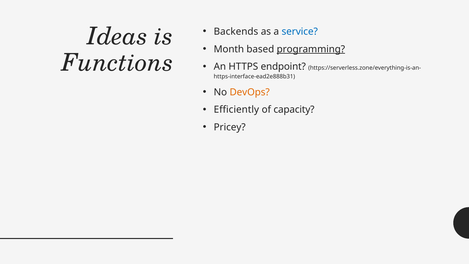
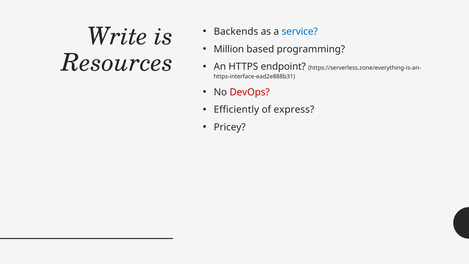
Ideas: Ideas -> Write (117, 36)
Month: Month -> Million (229, 49)
programming underline: present -> none (311, 49)
Functions: Functions -> Resources (117, 63)
DevOps colour: orange -> red (250, 92)
capacity: capacity -> express (294, 110)
